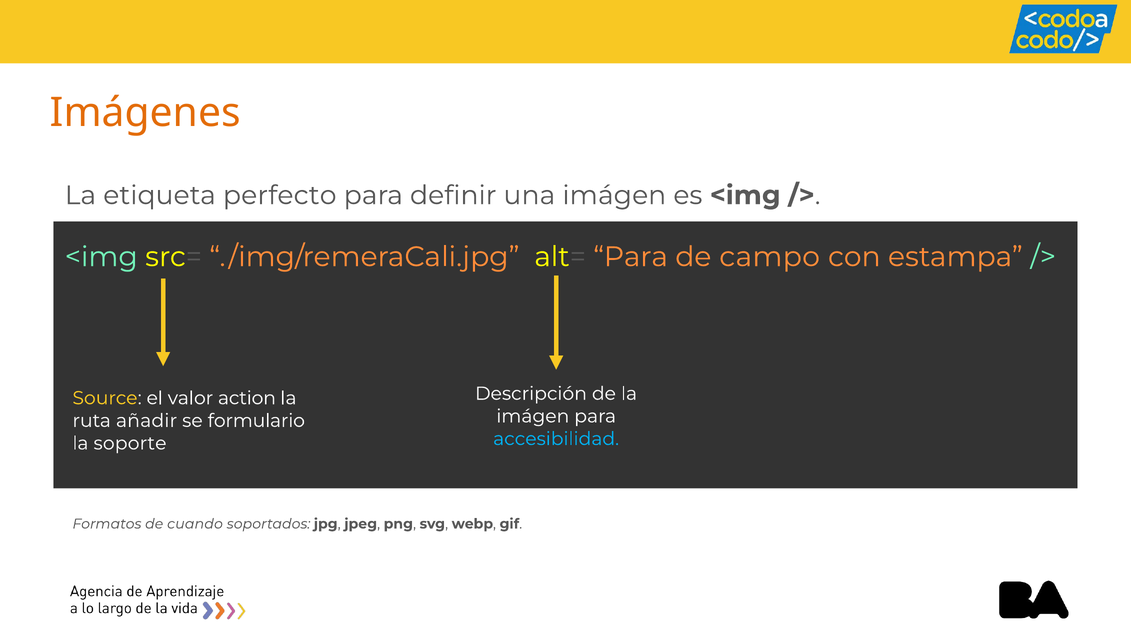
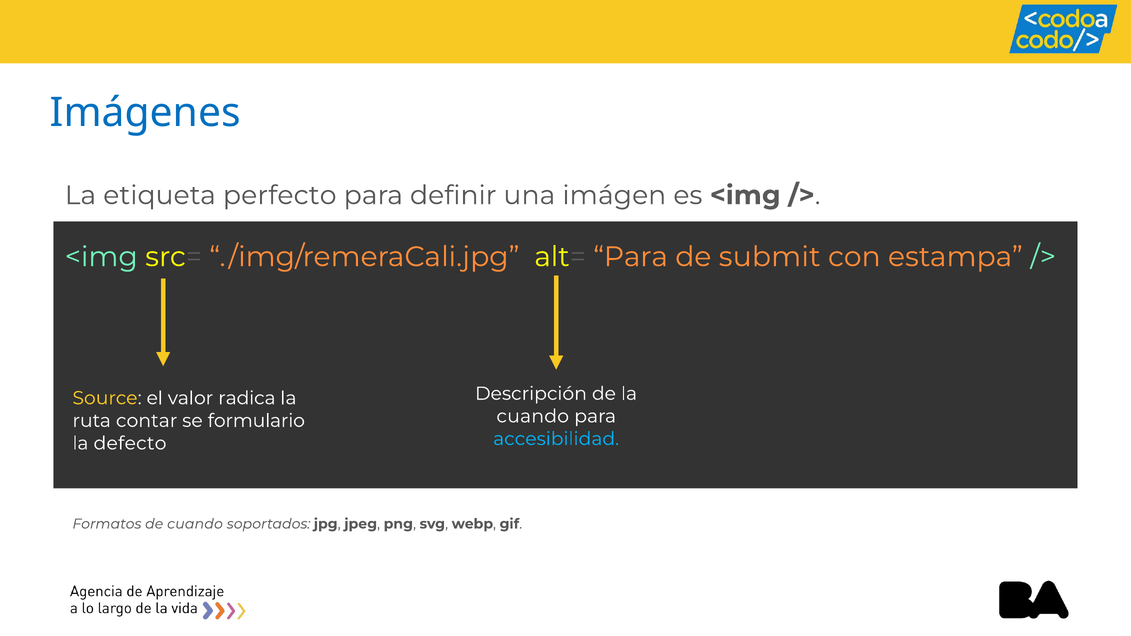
Imágenes colour: orange -> blue (145, 113)
campo: campo -> submit (770, 257)
action: action -> radica (247, 398)
imágen: imágen -> cuando (533, 416)
añadir: añadir -> contar (147, 421)
soporte: soporte -> defecto (130, 443)
